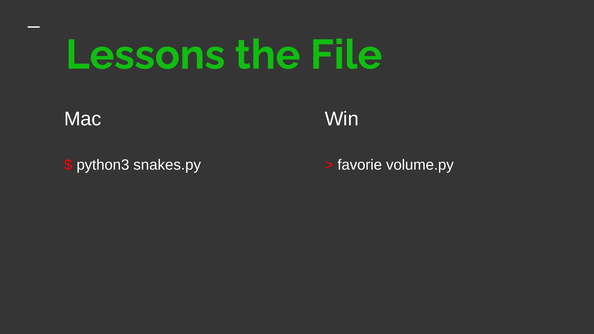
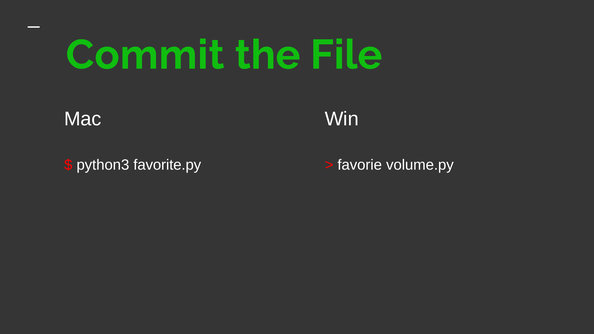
Lessons: Lessons -> Commit (145, 55)
snakes.py: snakes.py -> favorite.py (167, 165)
